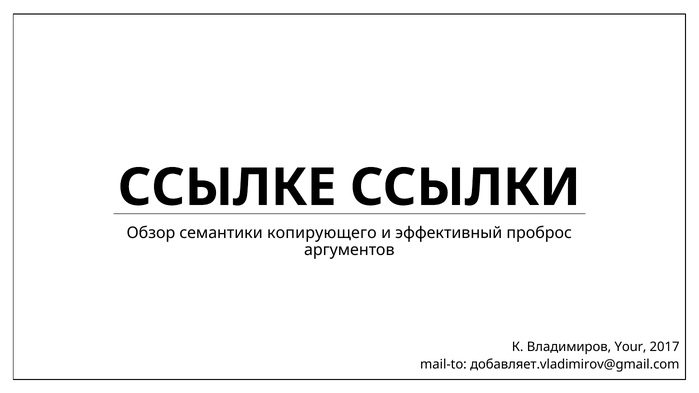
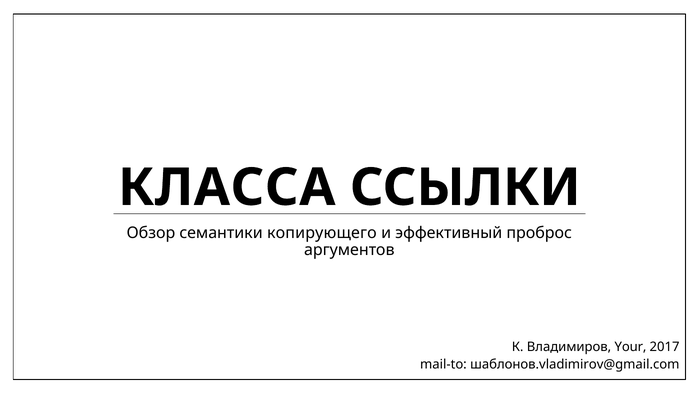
ССЫЛКЕ: ССЫЛКЕ -> КЛАССА (227, 188)
добавляет.vladimirov@gmail.com: добавляет.vladimirov@gmail.com -> шаблонов.vladimirov@gmail.com (575, 365)
